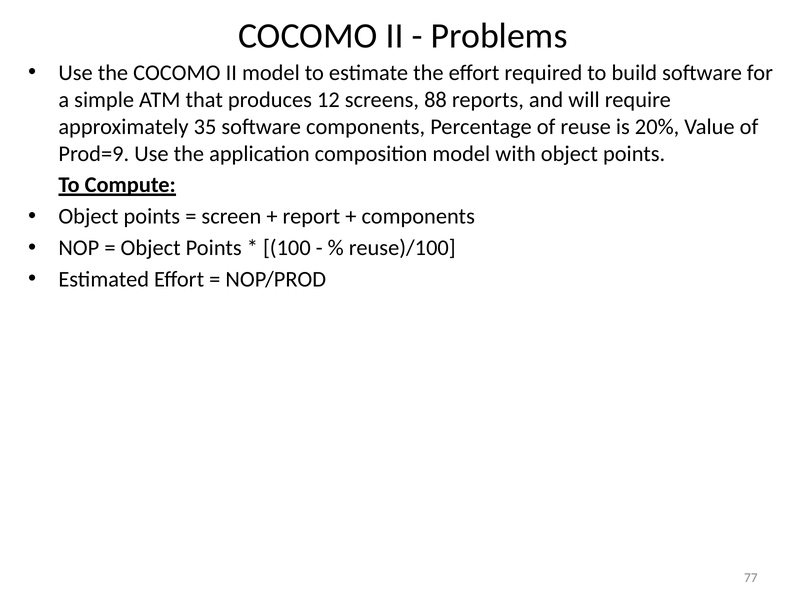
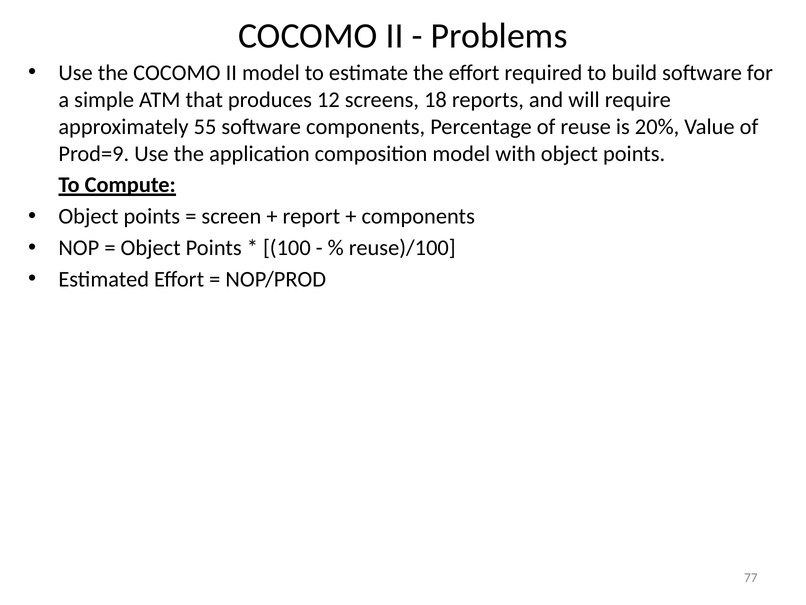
88: 88 -> 18 (435, 100)
35: 35 -> 55 (205, 127)
